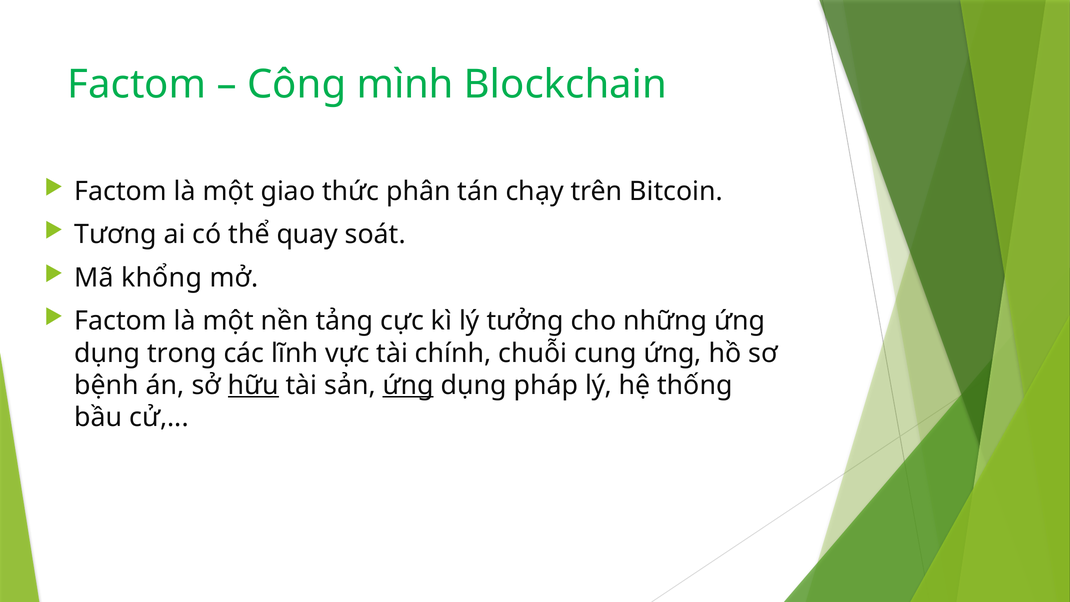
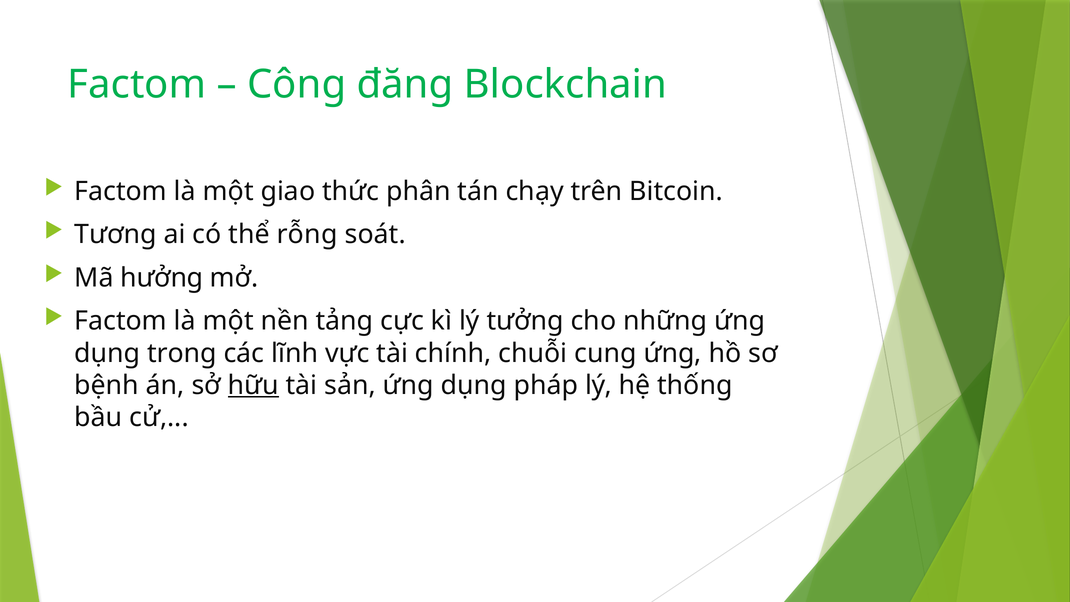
mình: mình -> đăng (405, 84)
quay: quay -> rỗng (307, 235)
khổng: khổng -> hưởng (162, 278)
ứng underline: present -> none (408, 385)
